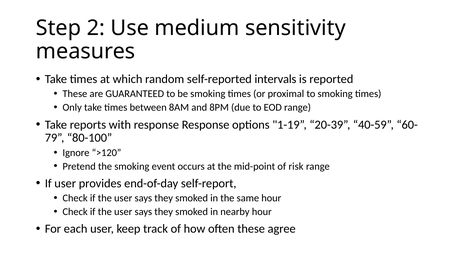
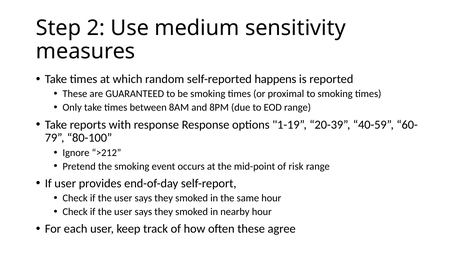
intervals: intervals -> happens (275, 79)
>120: >120 -> >212 (106, 152)
